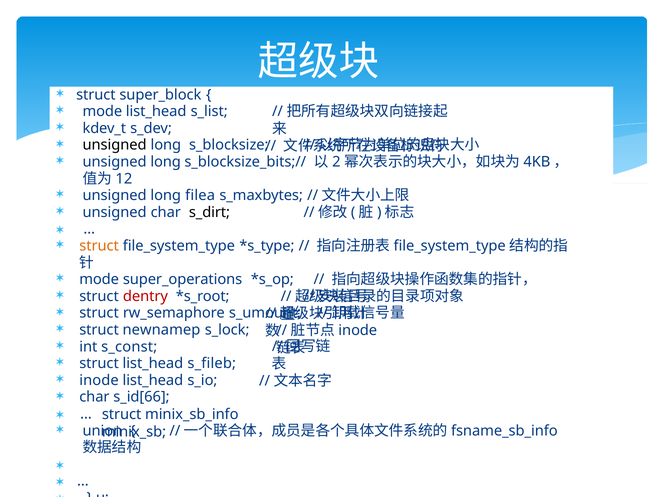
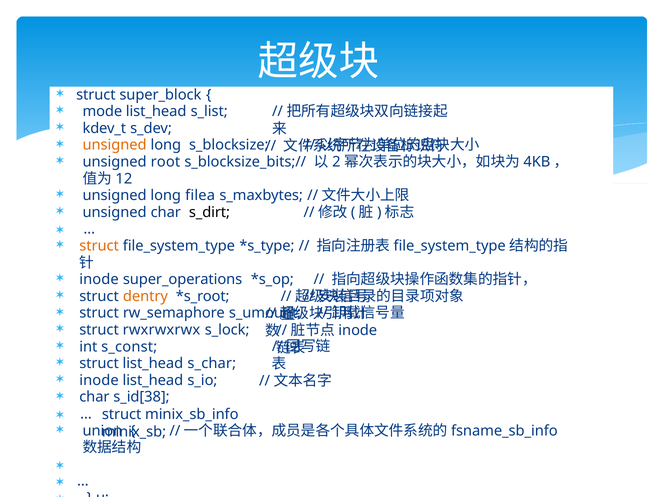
unsigned colour: black -> orange (115, 145)
long: long -> root (165, 162)
mode: mode -> inode (99, 280)
dentry colour: red -> orange (145, 296)
newnamep: newnamep -> rwxrwxrwx (161, 330)
s_fileb: s_fileb -> s_char (212, 364)
s_id[66: s_id[66 -> s_id[38 (141, 397)
